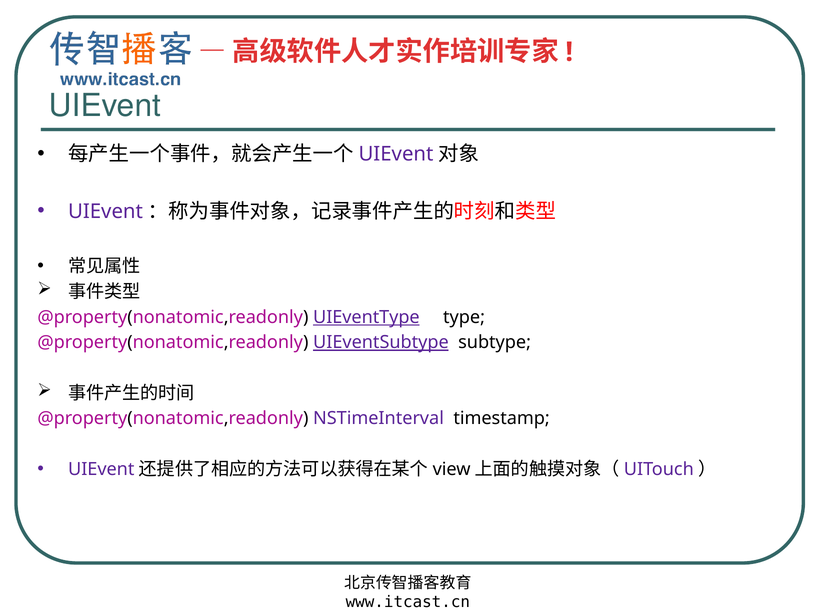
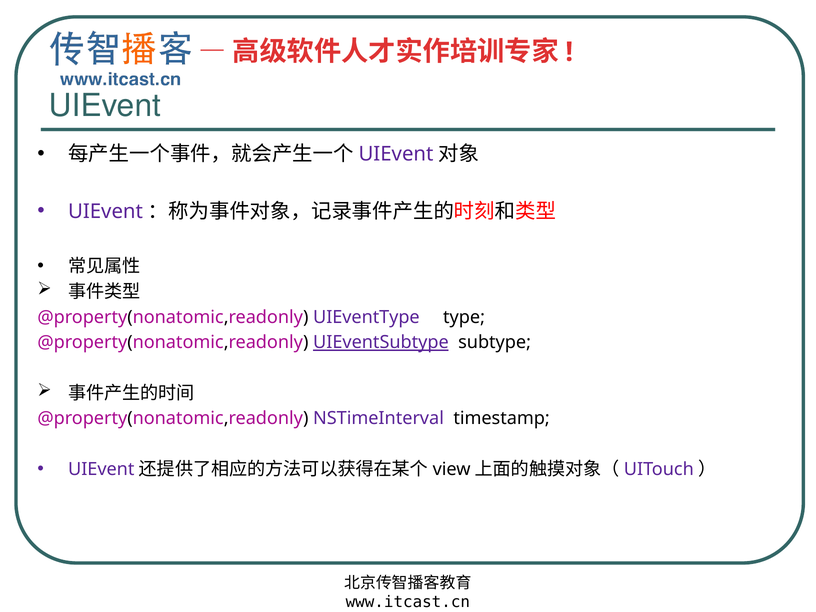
UIEventType underline: present -> none (366, 317)
